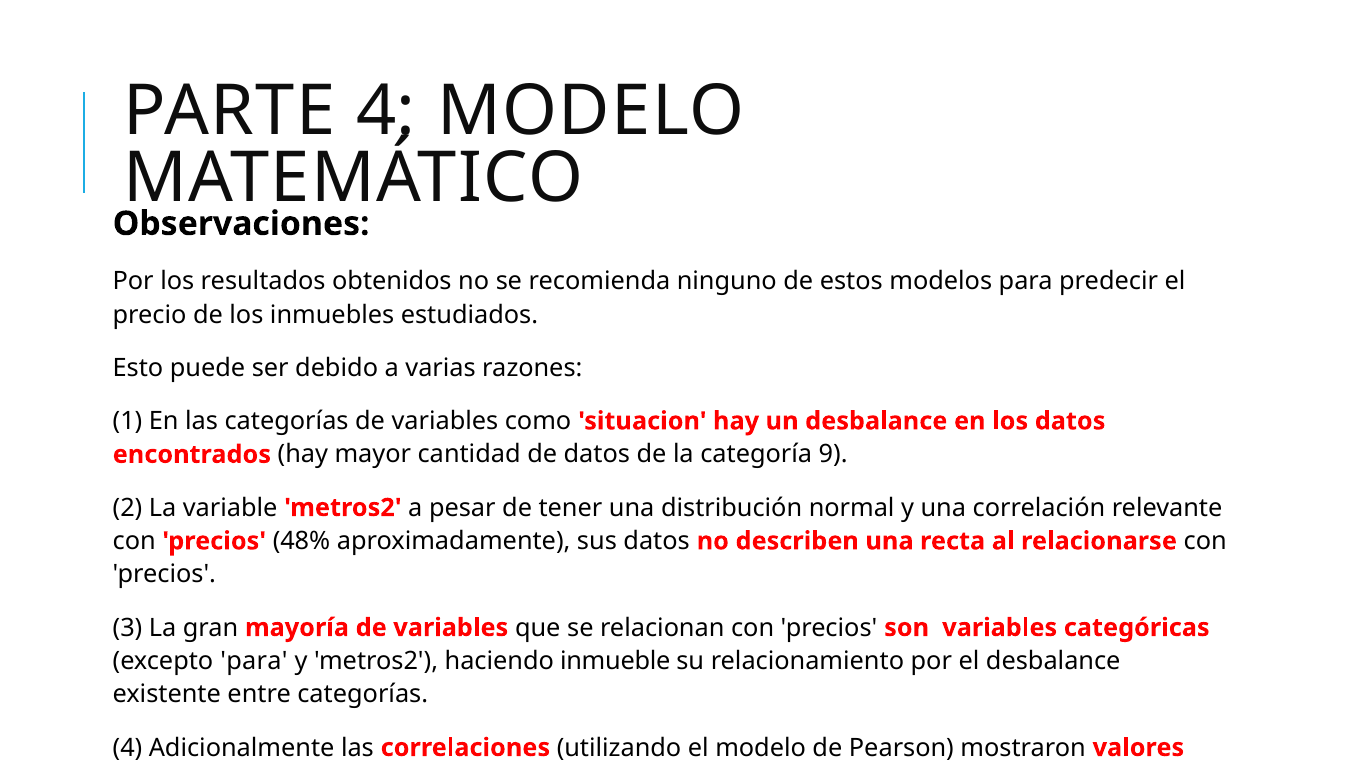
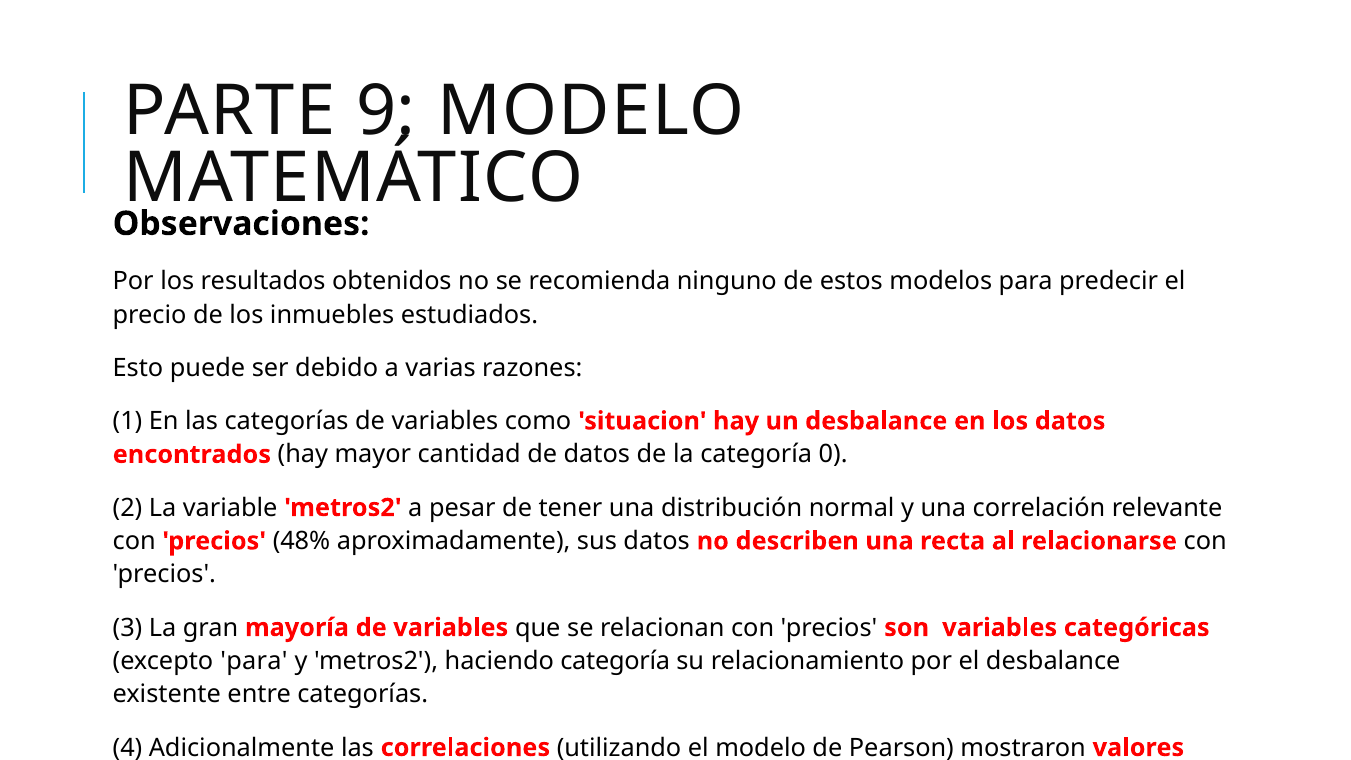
PARTE 4: 4 -> 9 (386, 111)
9: 9 -> 0 (833, 454)
haciendo inmueble: inmueble -> categoría (615, 661)
